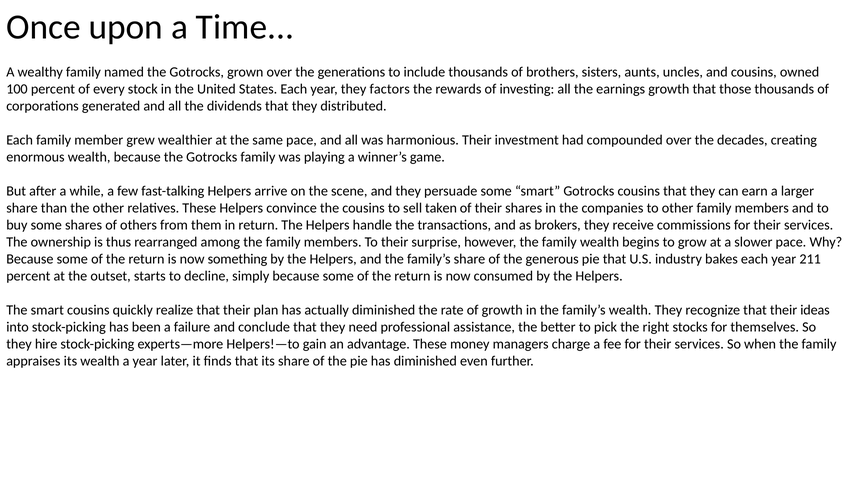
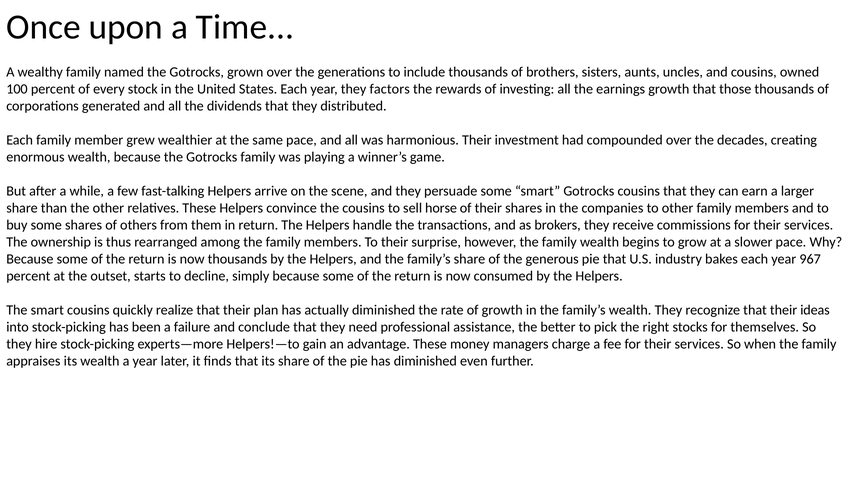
taken: taken -> horse (441, 208)
now something: something -> thousands (237, 259)
211: 211 -> 967 (810, 259)
